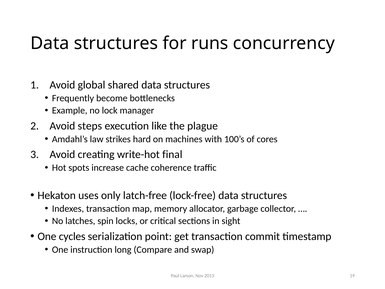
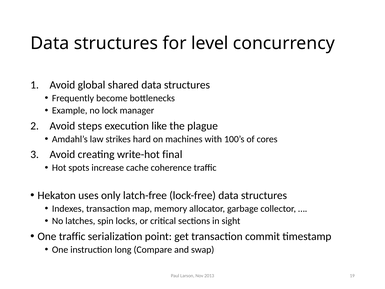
runs: runs -> level (210, 43)
One cycles: cycles -> traffic (72, 236)
